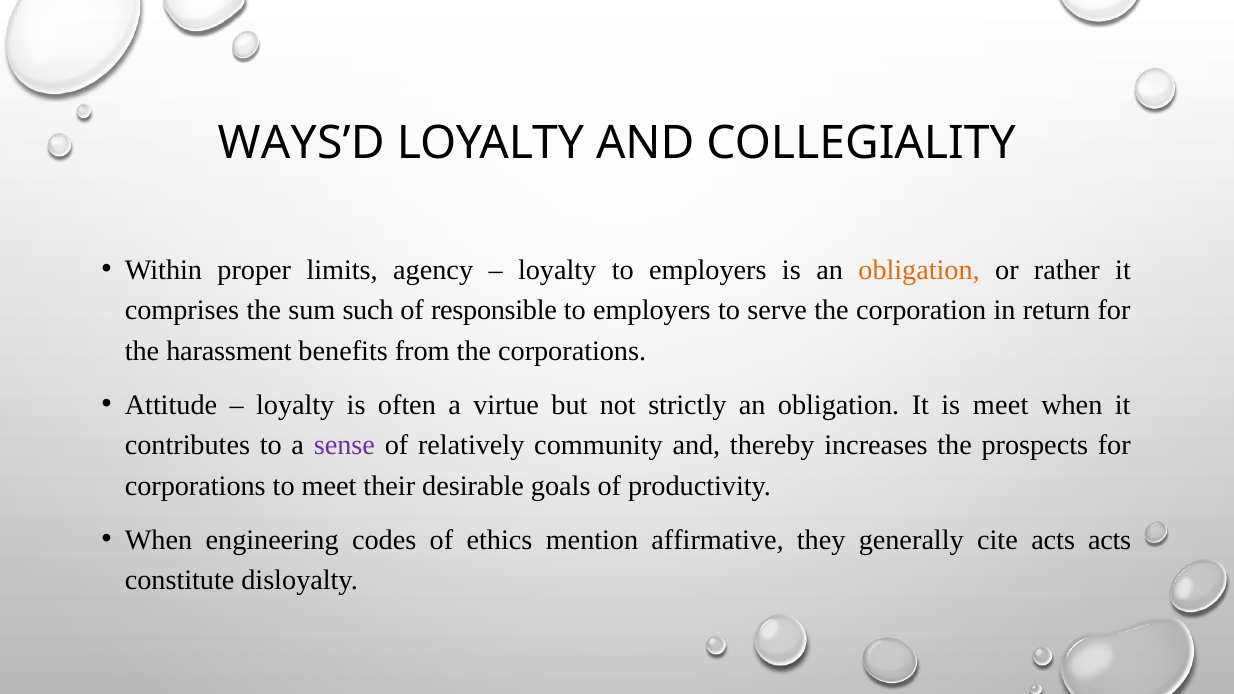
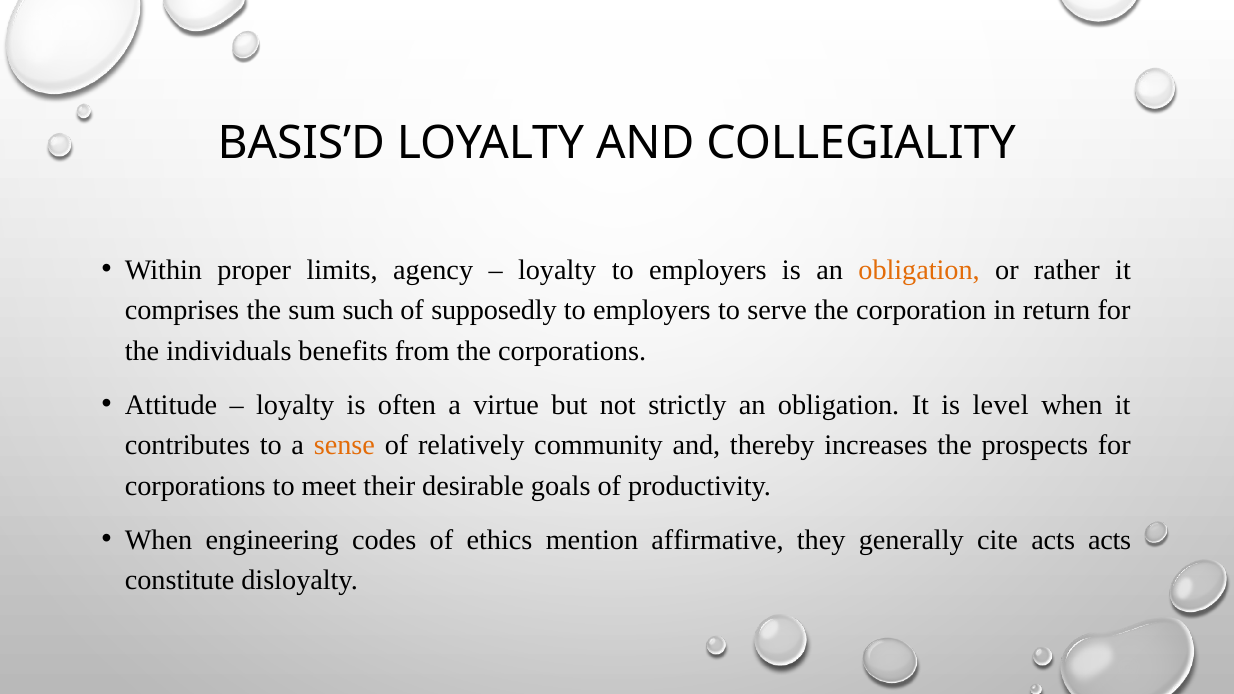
WAYS’D: WAYS’D -> BASIS’D (301, 143)
responsible: responsible -> supposedly (494, 311)
harassment: harassment -> individuals (229, 351)
is meet: meet -> level (1001, 405)
sense colour: purple -> orange (344, 446)
